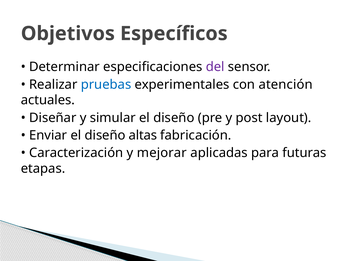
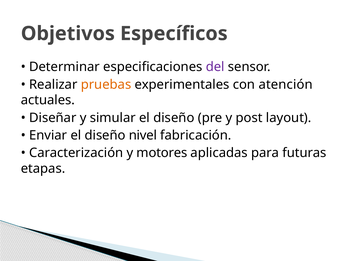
pruebas colour: blue -> orange (106, 84)
altas: altas -> nivel (143, 135)
mejorar: mejorar -> motores (162, 153)
